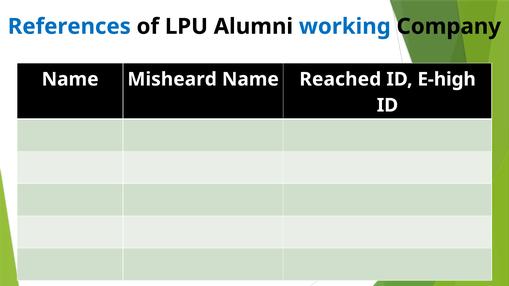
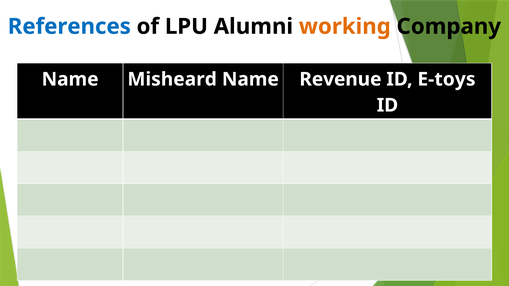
working colour: blue -> orange (345, 27)
Reached: Reached -> Revenue (340, 79)
E-high: E-high -> E-toys (446, 79)
